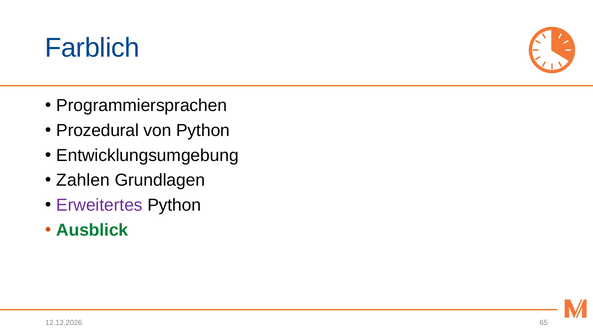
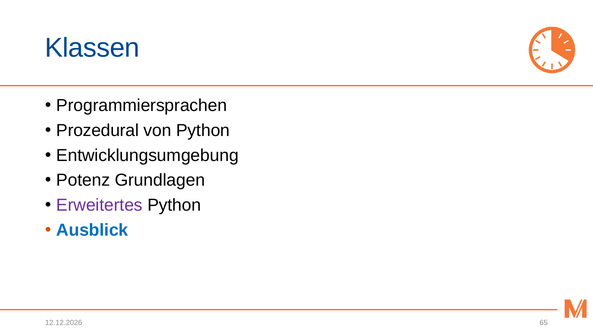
Farblich: Farblich -> Klassen (92, 48)
Zahlen: Zahlen -> Potenz (83, 180)
Ausblick colour: green -> blue (92, 230)
